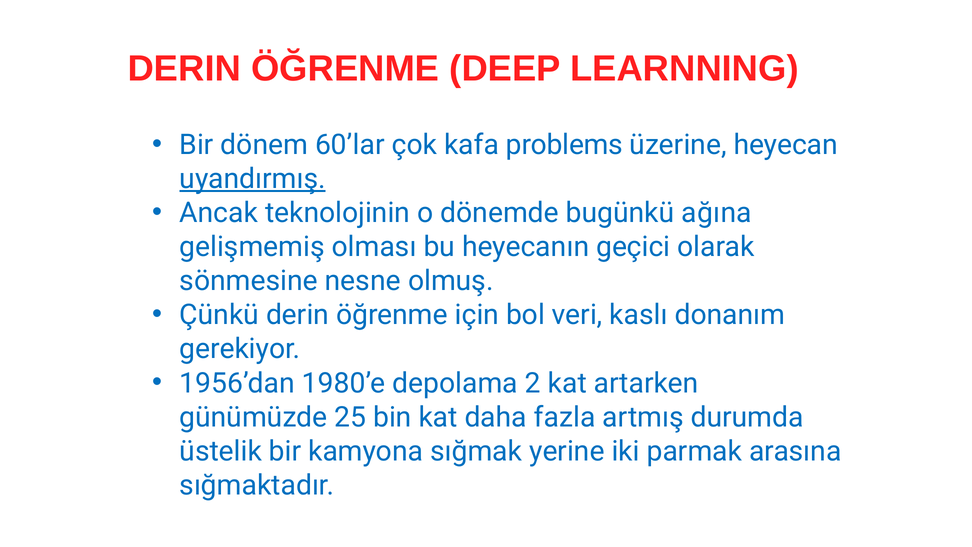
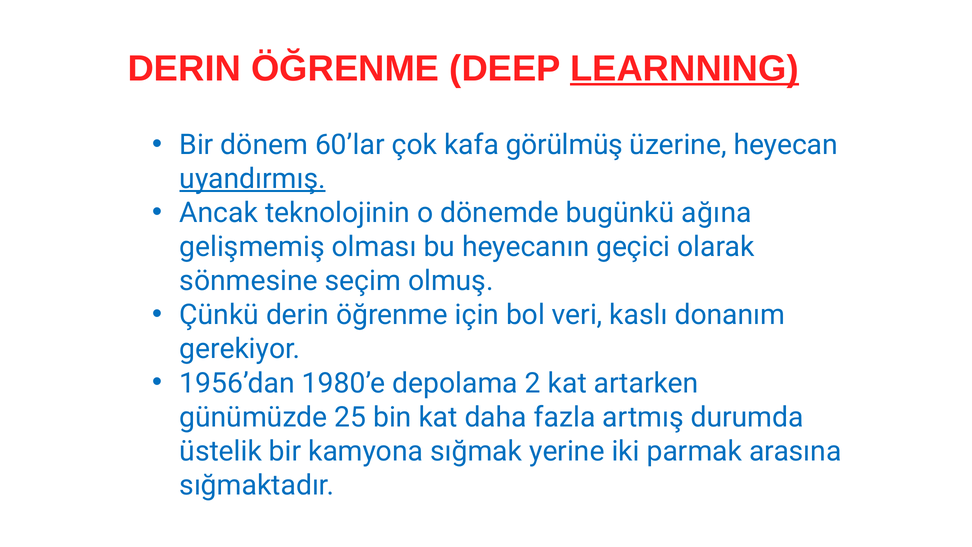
LEARNNING underline: none -> present (684, 69)
problems: problems -> görülmüş (564, 145)
nesne: nesne -> seçim (363, 281)
